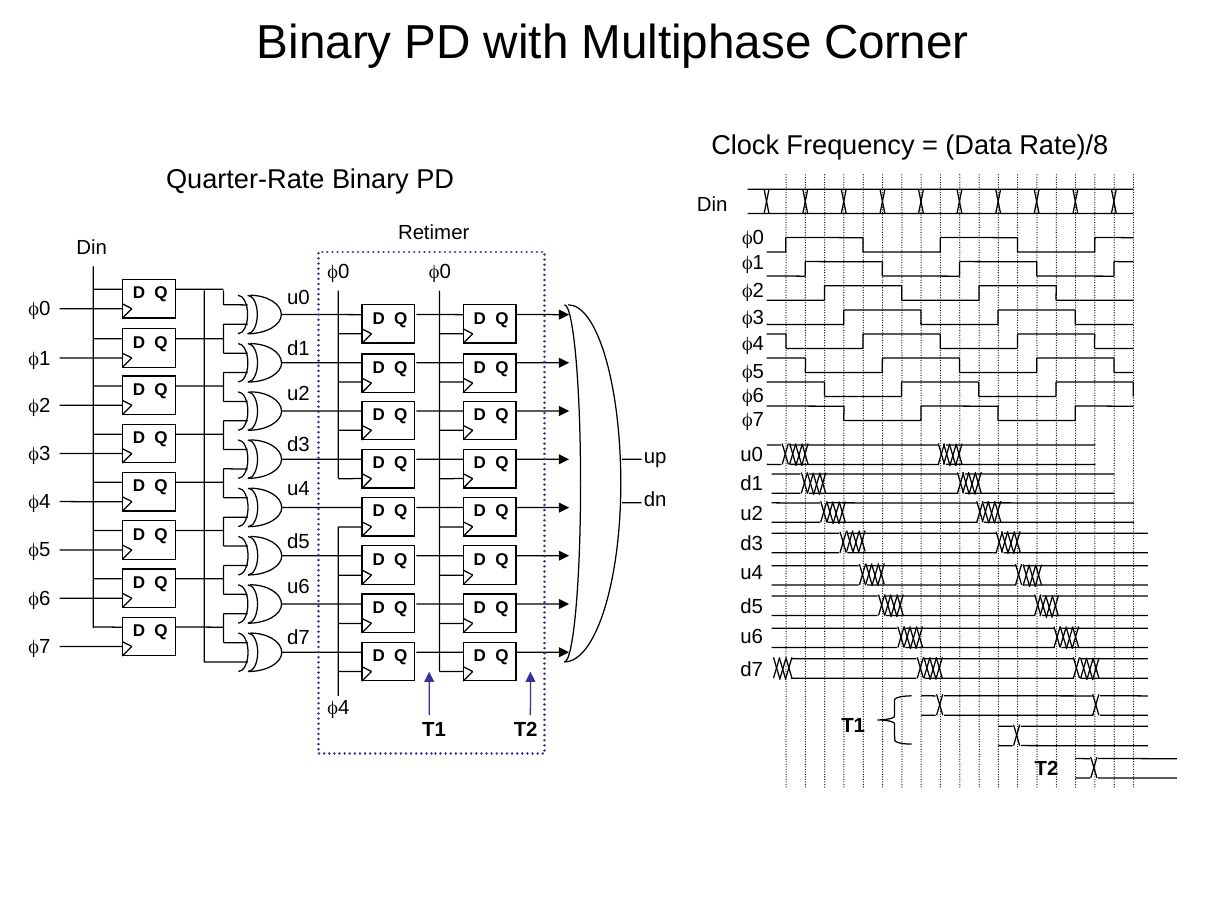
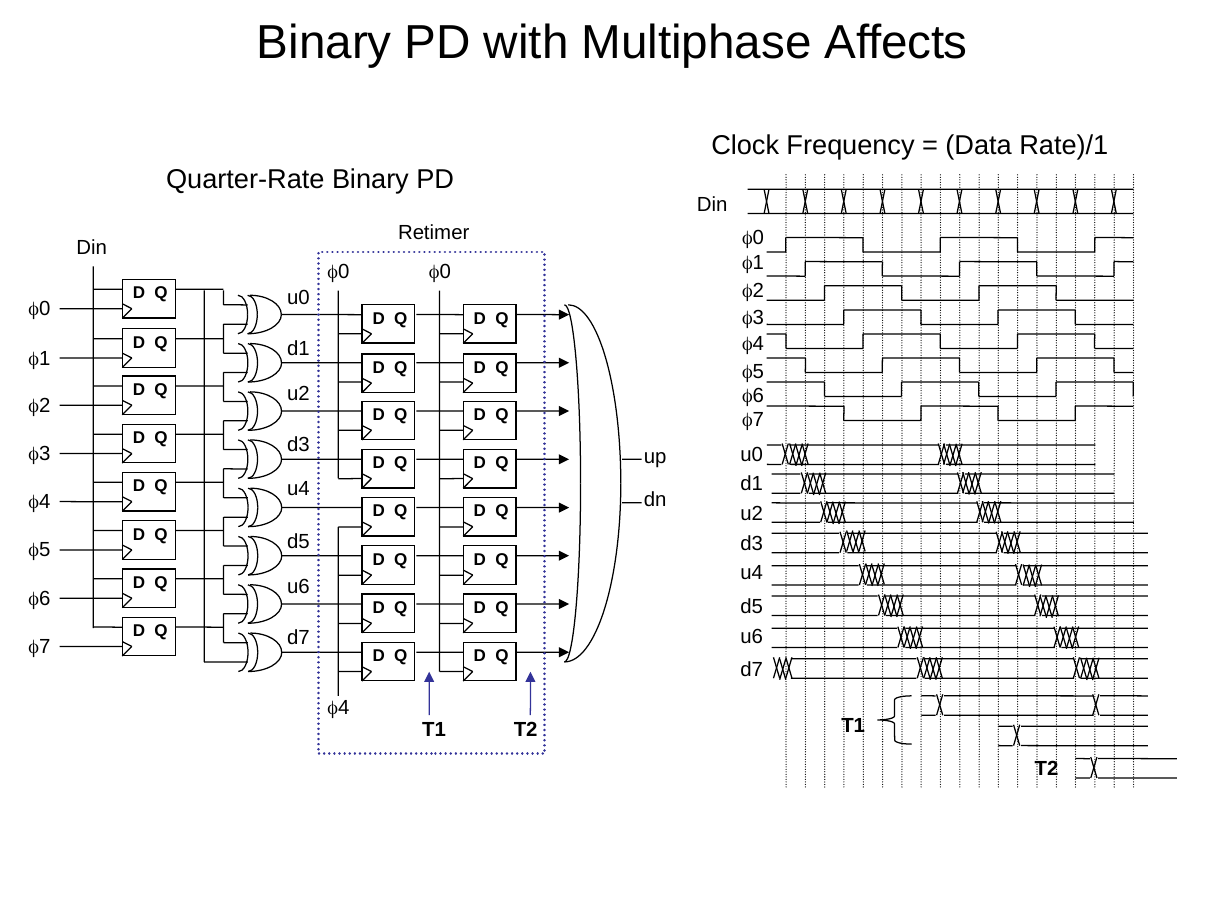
Corner: Corner -> Affects (896, 43)
Rate)/8: Rate)/8 -> Rate)/1 (1064, 146)
